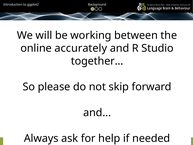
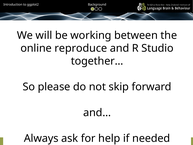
accurately: accurately -> reproduce (81, 48)
